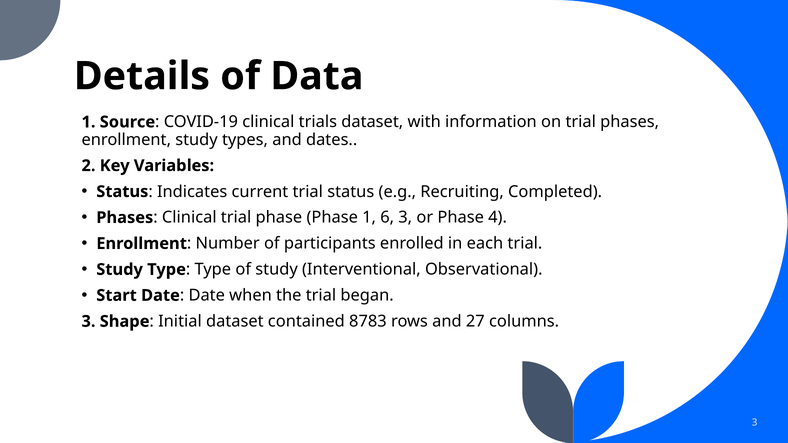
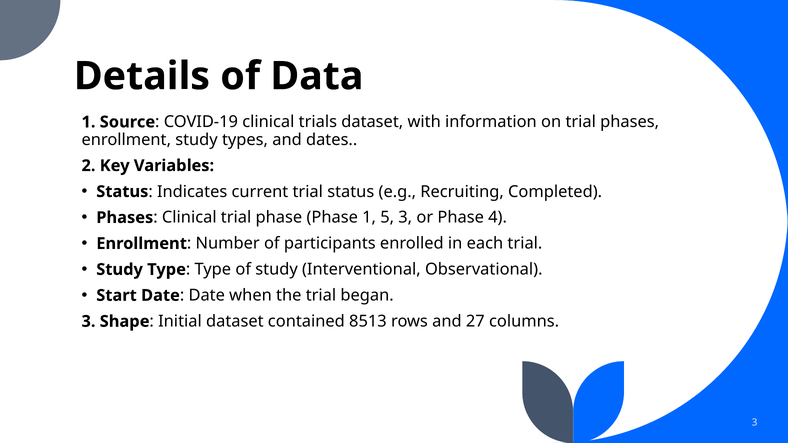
6: 6 -> 5 (387, 218)
8783: 8783 -> 8513 (368, 322)
